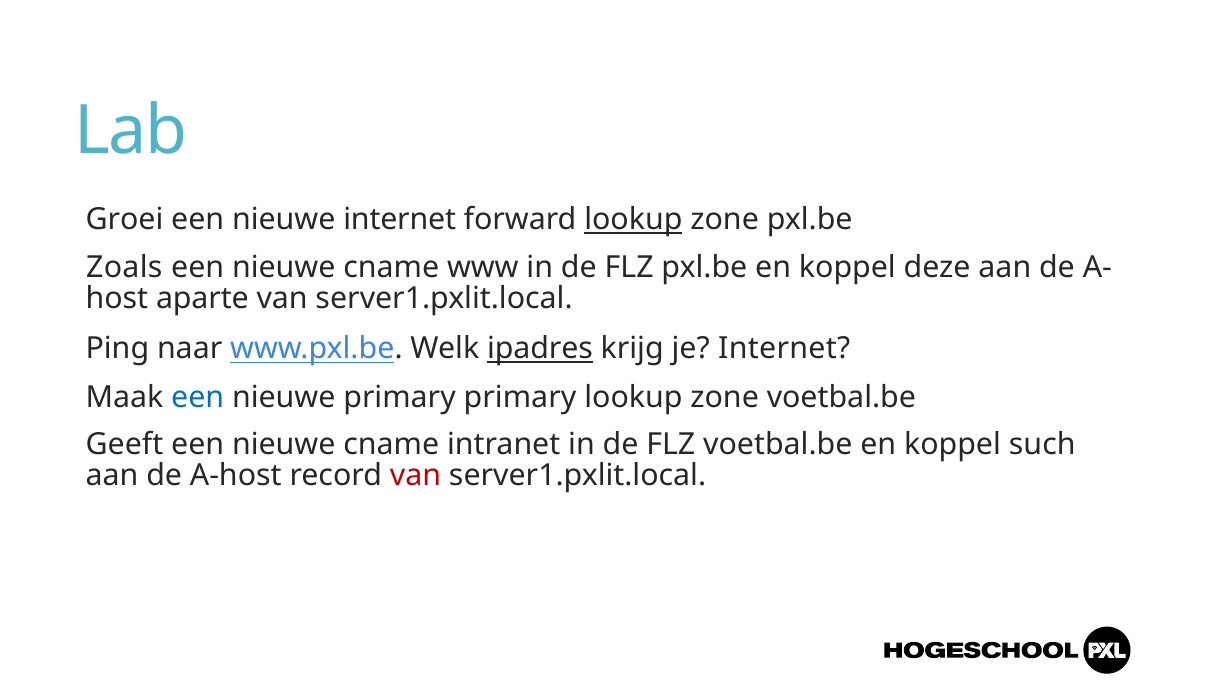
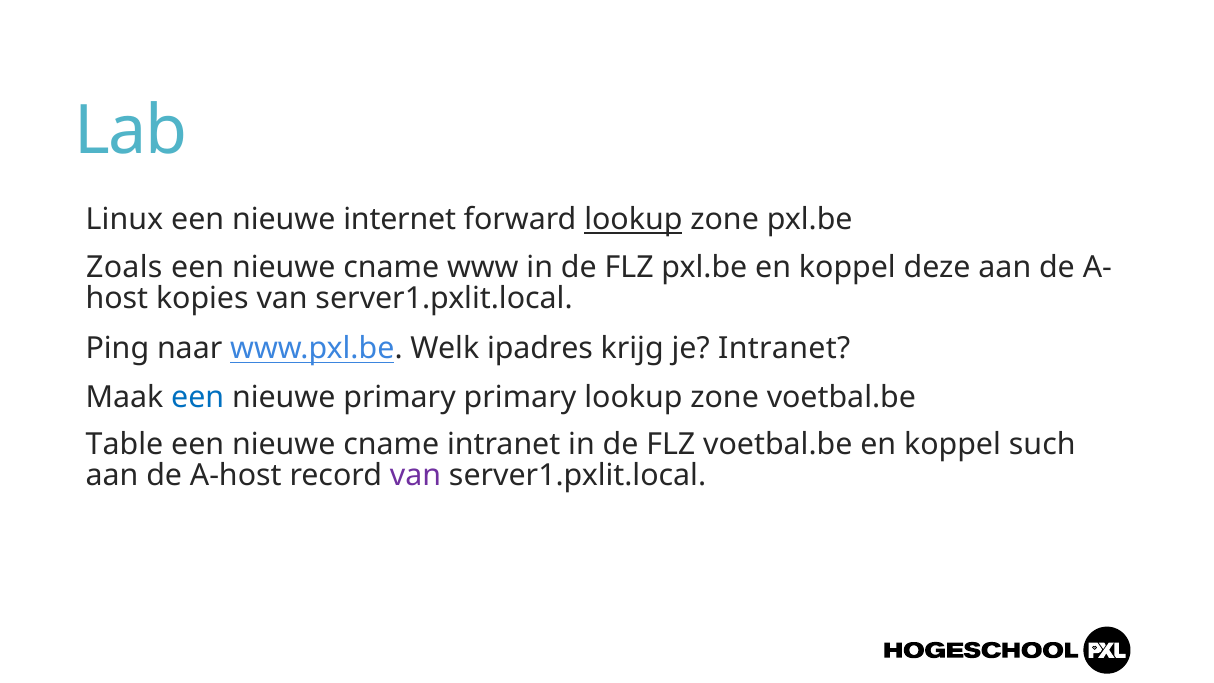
Groei: Groei -> Linux (124, 220)
aparte: aparte -> kopies (202, 298)
ipadres underline: present -> none (540, 349)
je Internet: Internet -> Intranet (784, 349)
Geeft: Geeft -> Table (124, 445)
van colour: red -> purple (416, 476)
